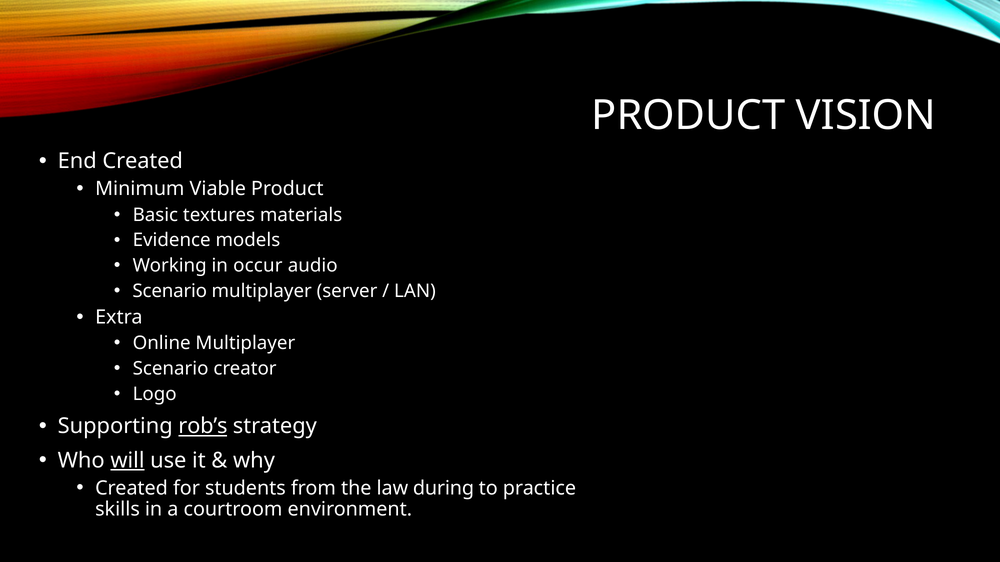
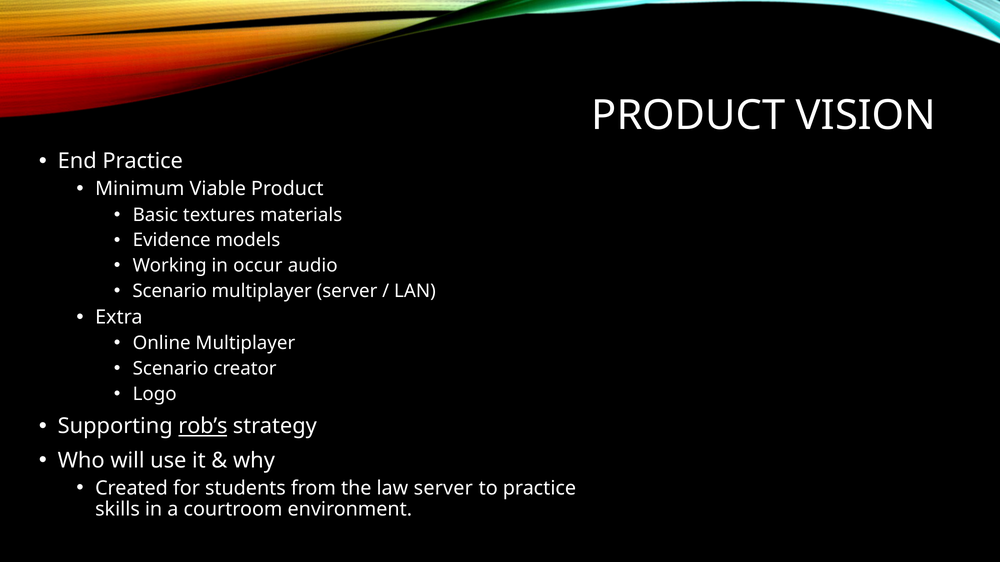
End Created: Created -> Practice (143, 161)
will underline: present -> none (127, 461)
law during: during -> server (443, 488)
